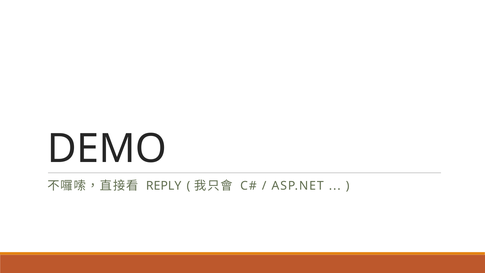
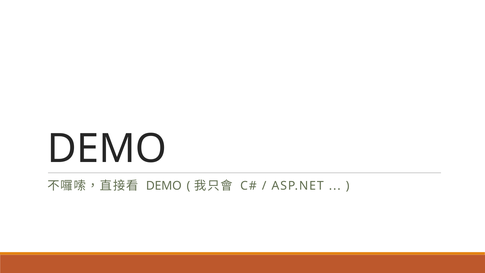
REPLY: REPLY -> DEMO (164, 186)
